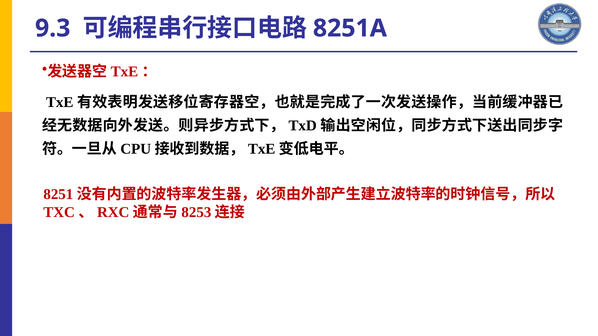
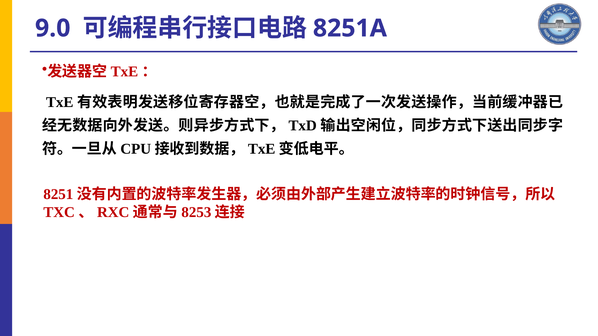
9.3: 9.3 -> 9.0 (53, 28)
